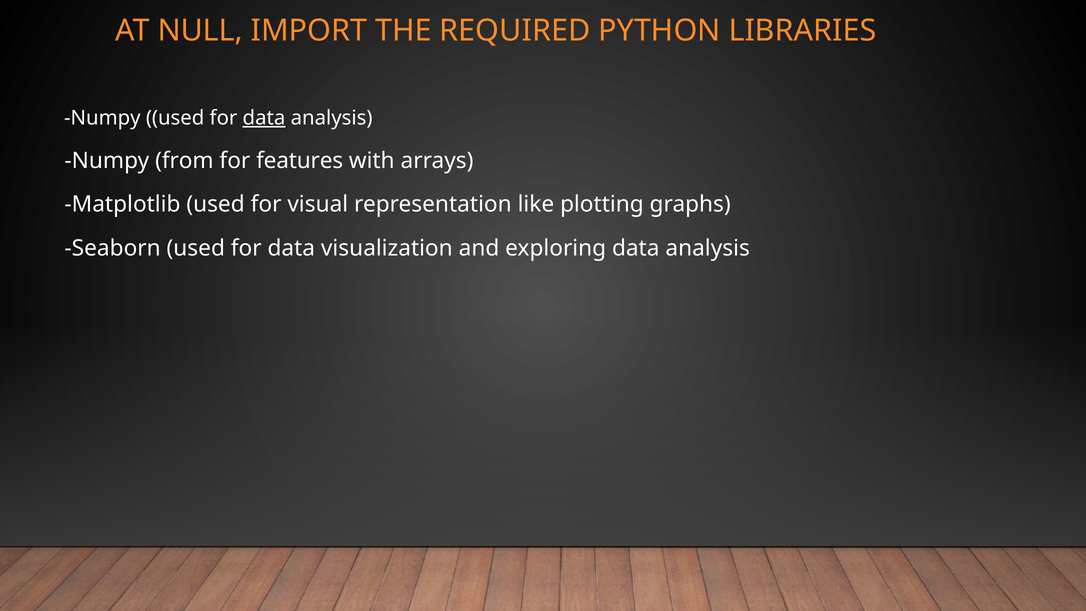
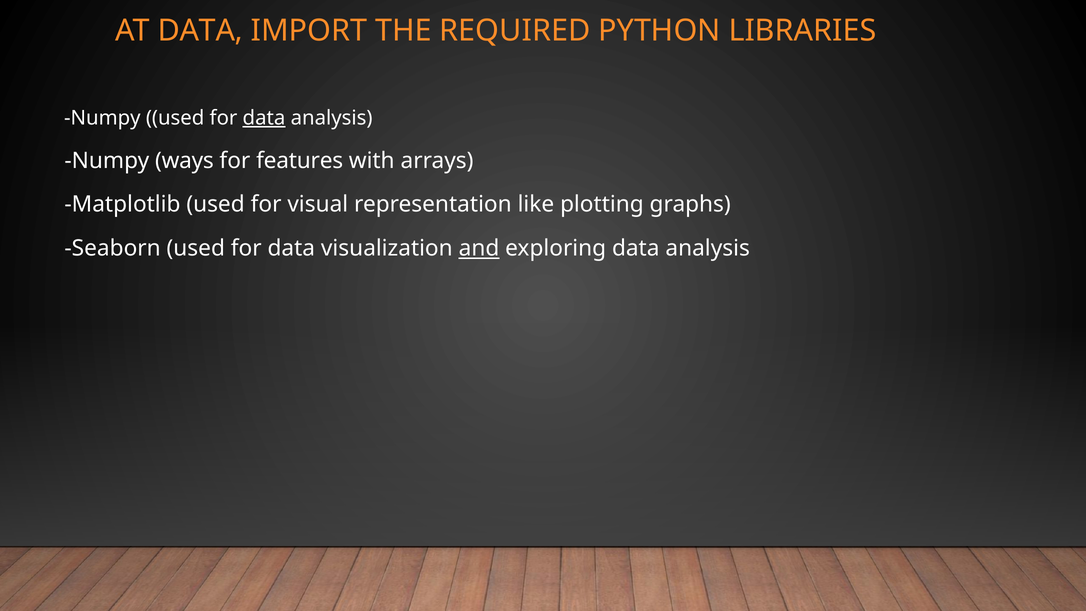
AT NULL: NULL -> DATA (200, 31)
from: from -> ways (184, 161)
and underline: none -> present (479, 248)
